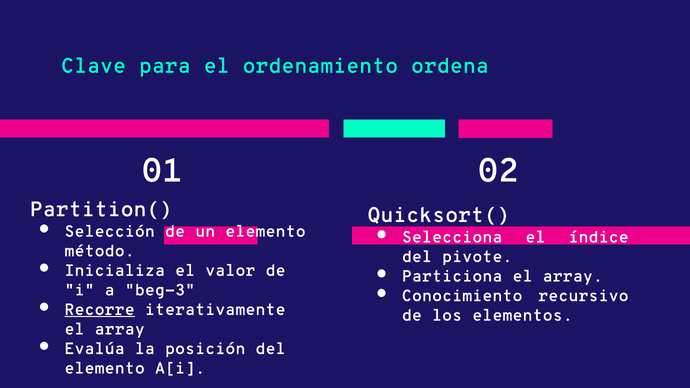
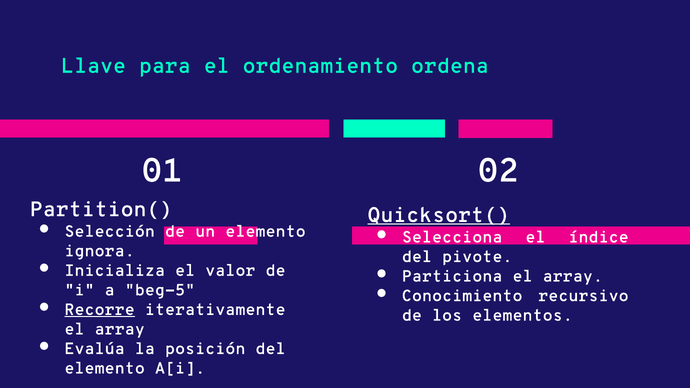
Clave: Clave -> Llave (94, 66)
Quicksort( underline: none -> present (439, 215)
método: método -> ignora (100, 251)
beg-3: beg-3 -> beg-5 (160, 290)
